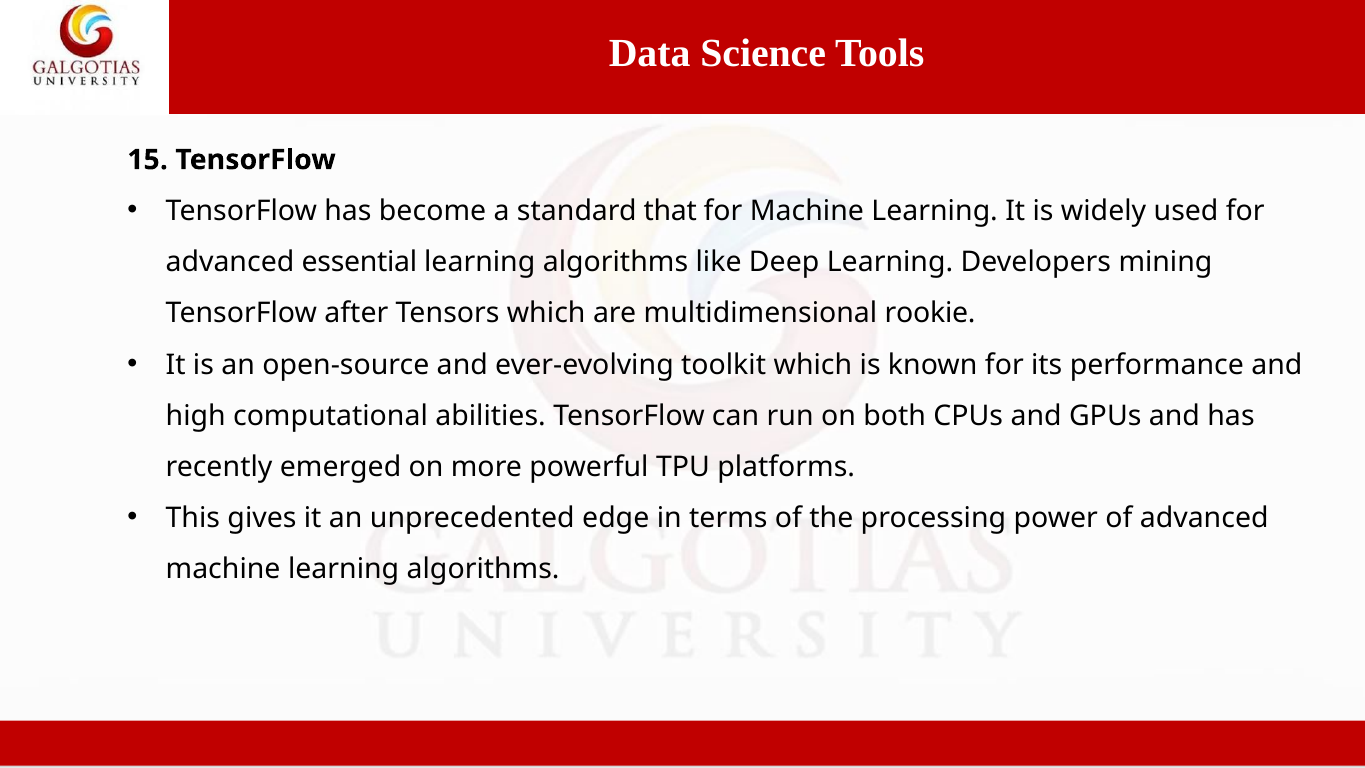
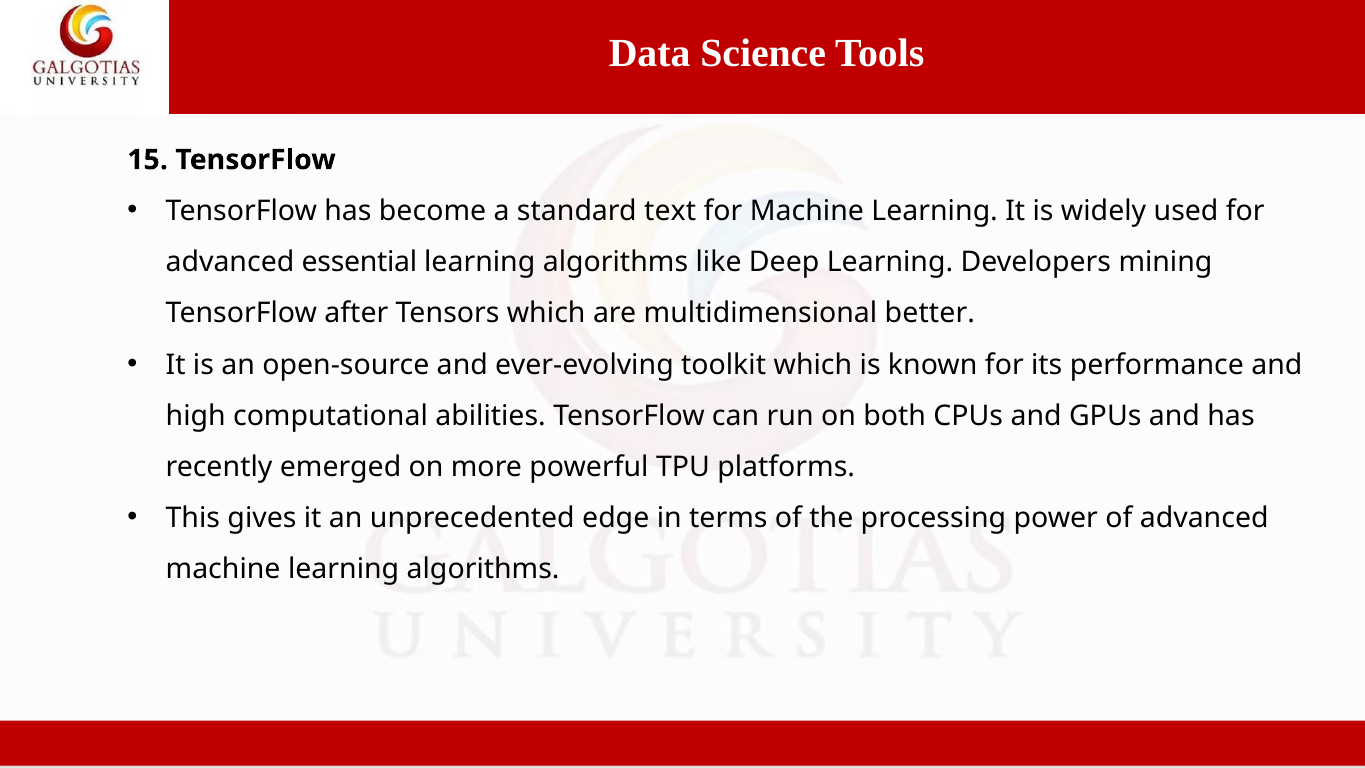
that: that -> text (670, 211)
rookie: rookie -> better (930, 313)
